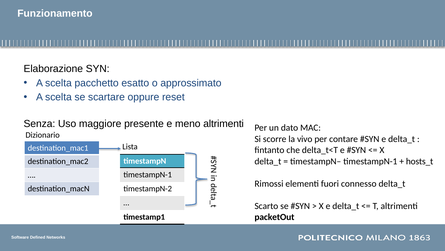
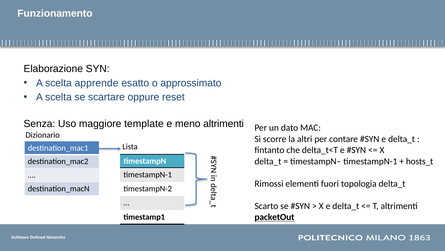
pacchetto: pacchetto -> apprende (97, 83)
presente: presente -> template (144, 123)
vivo: vivo -> altri (305, 139)
connesso: connesso -> topologia (359, 183)
packetOut underline: none -> present (274, 217)
